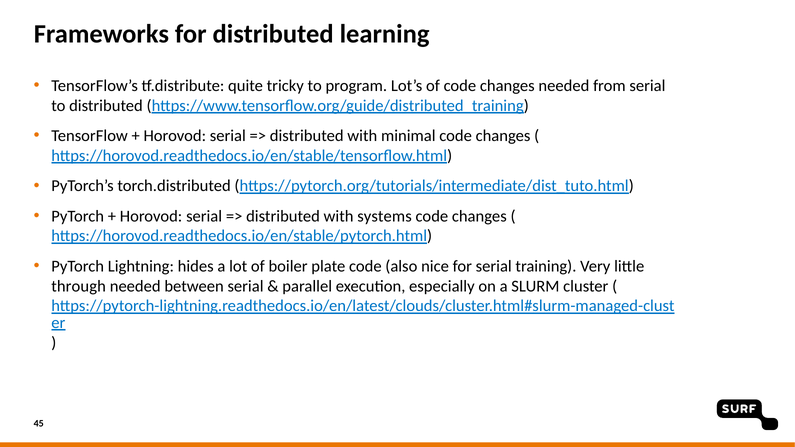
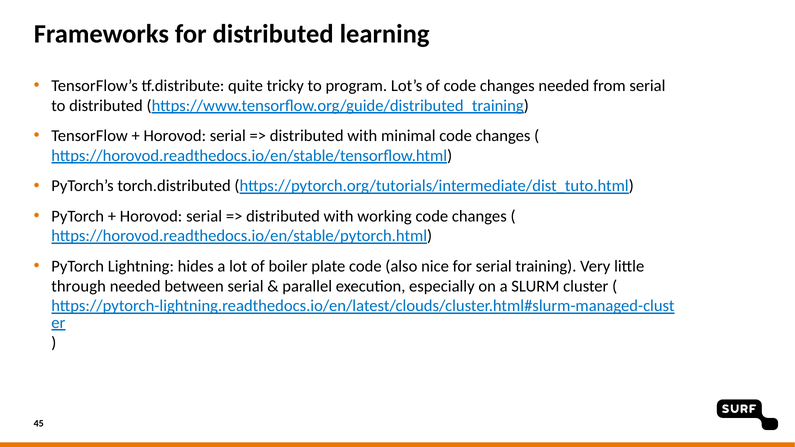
systems: systems -> working (385, 216)
